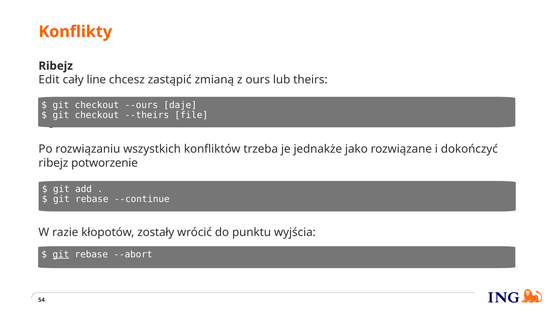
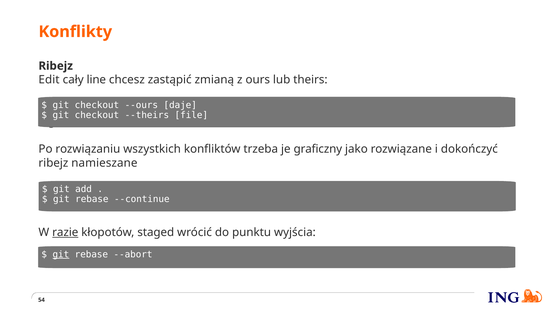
jednakże: jednakże -> graficzny (318, 149)
potworzenie: potworzenie -> namieszane (104, 163)
razie underline: none -> present (65, 233)
zostały: zostały -> staged (156, 233)
